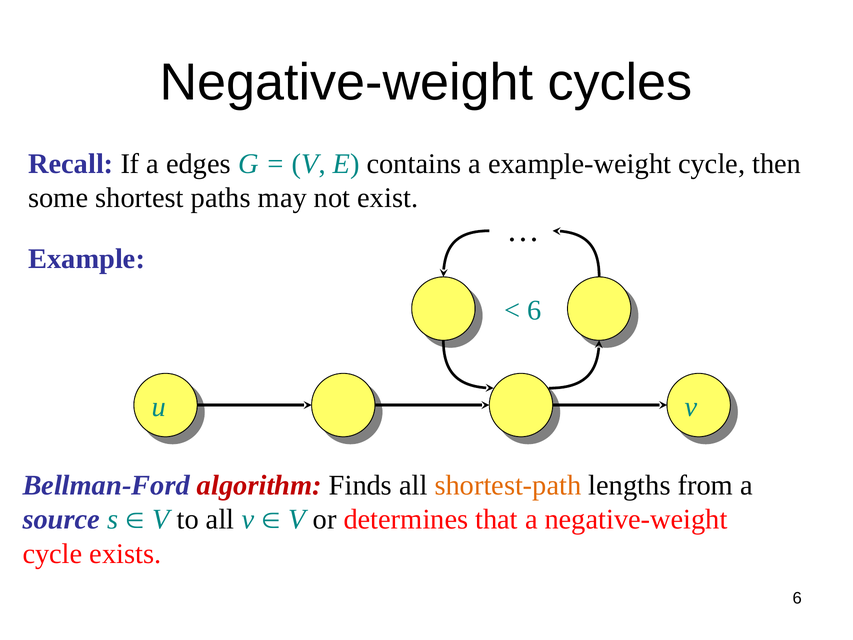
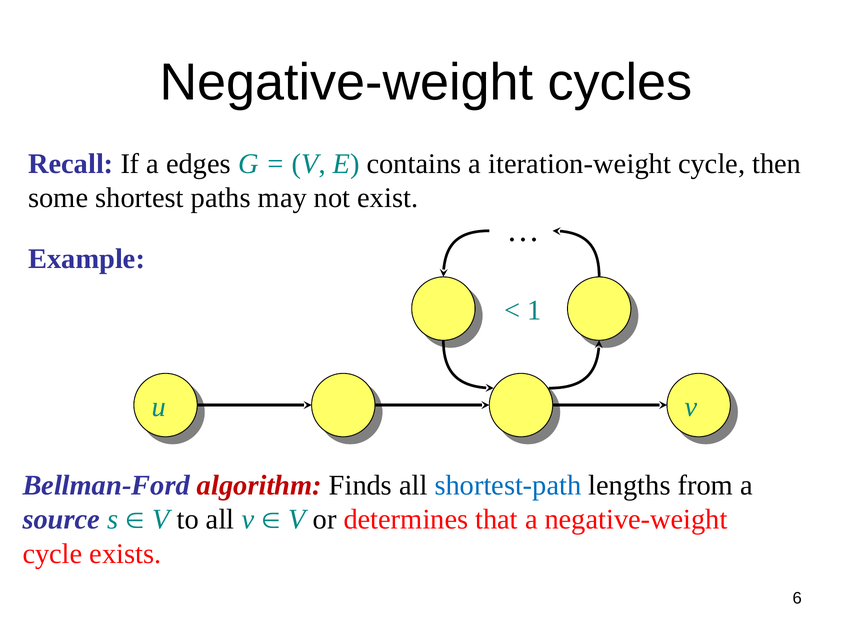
example-weight: example-weight -> iteration-weight (580, 164)
6: 6 -> 1 (534, 310)
shortest-path colour: orange -> blue (508, 485)
